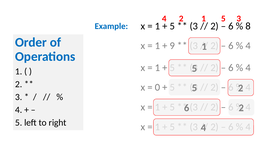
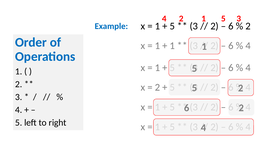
8: 8 -> 2 (248, 26)
9: 9 -> 1 (172, 46)
0: 0 -> 2 (157, 87)
